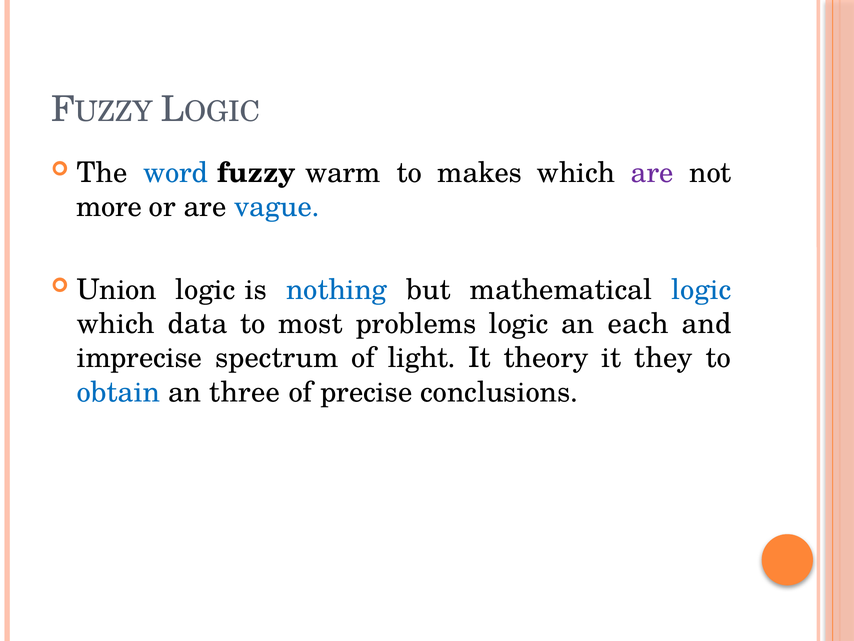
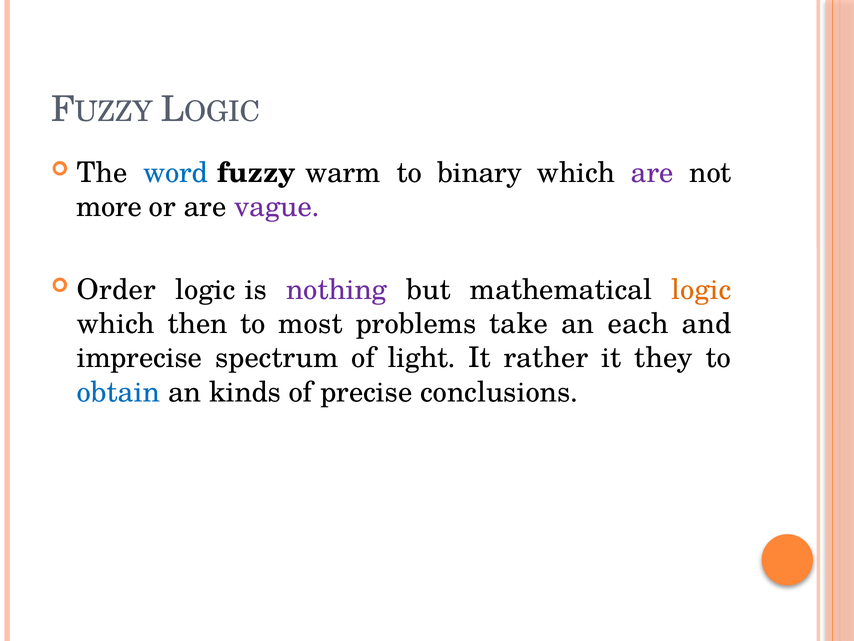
makes: makes -> binary (480, 173)
vague colour: blue -> purple (277, 207)
Union: Union -> Order (116, 289)
nothing colour: blue -> purple (337, 289)
logic colour: blue -> orange (701, 289)
data: data -> then (198, 324)
problems logic: logic -> take (519, 324)
theory: theory -> rather (546, 358)
three: three -> kinds (245, 392)
